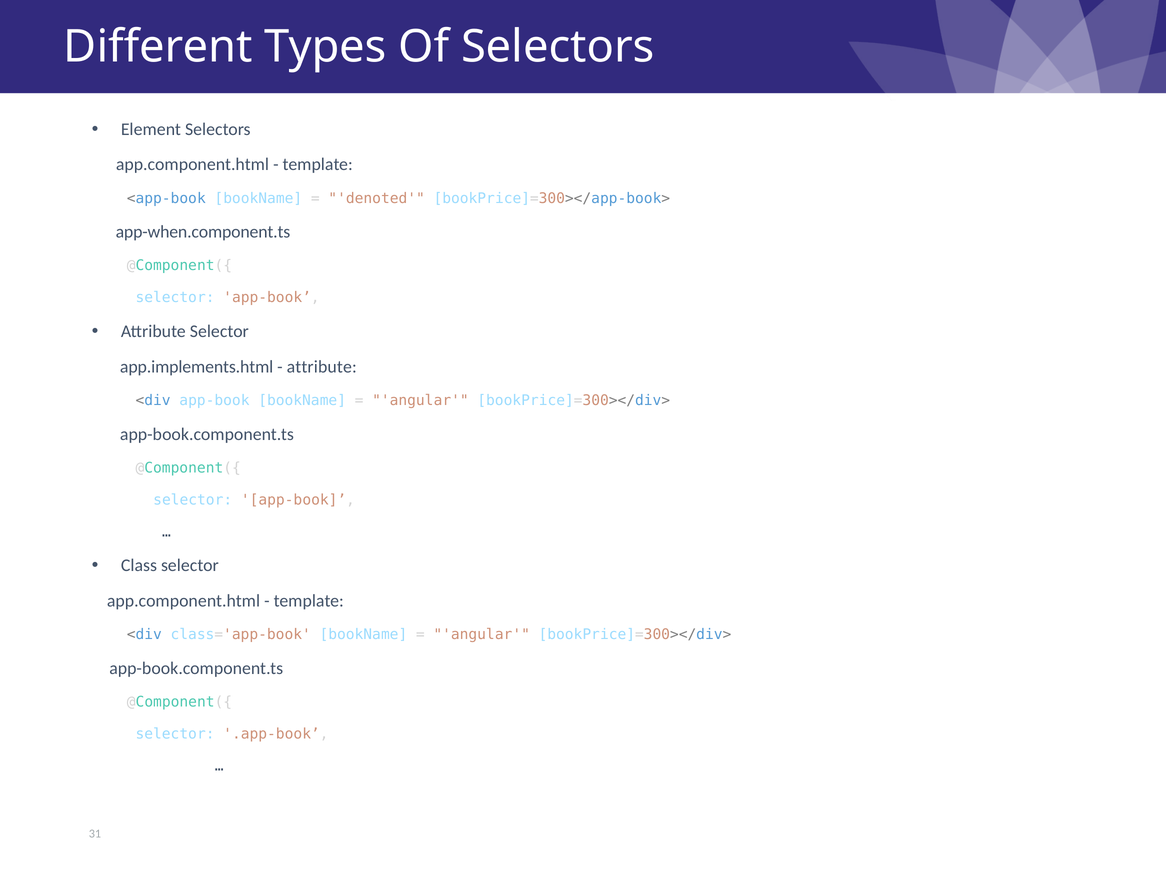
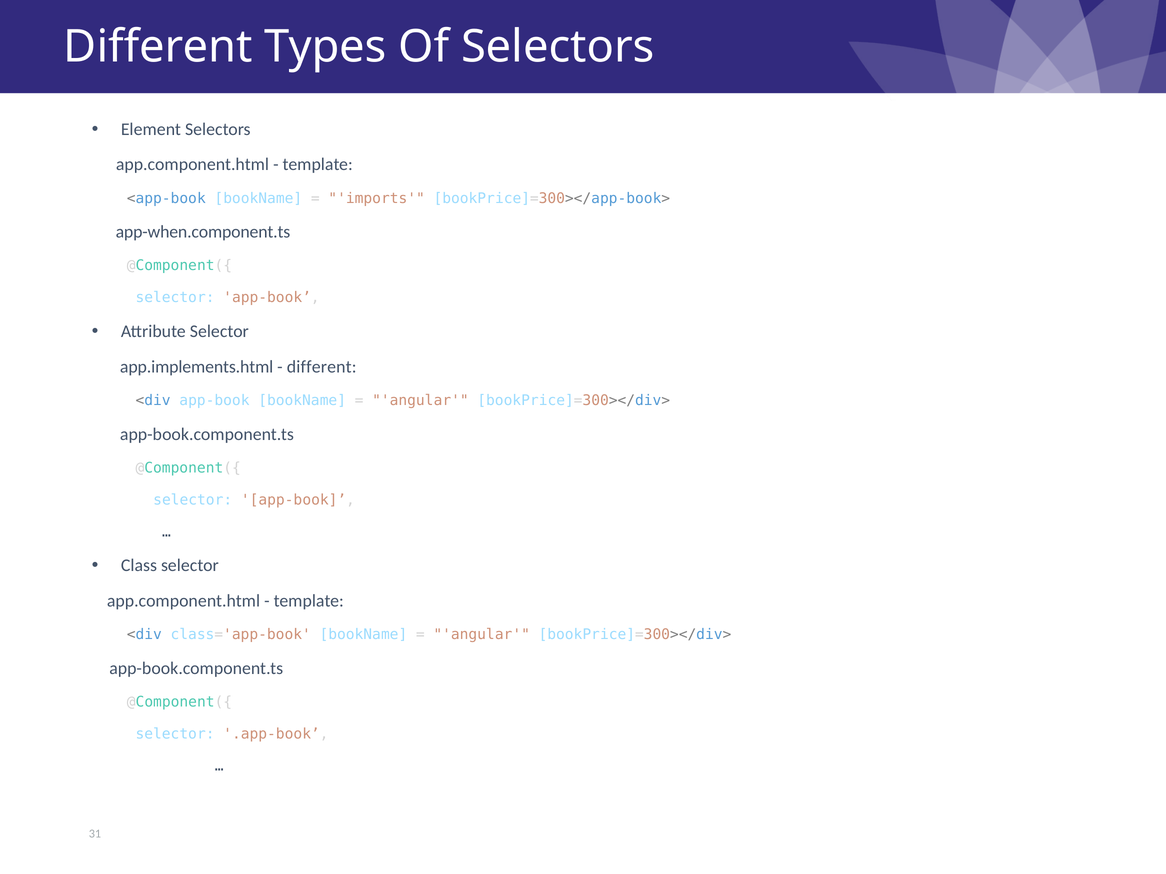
denoted: denoted -> imports (377, 198)
attribute: attribute -> different (322, 367)
